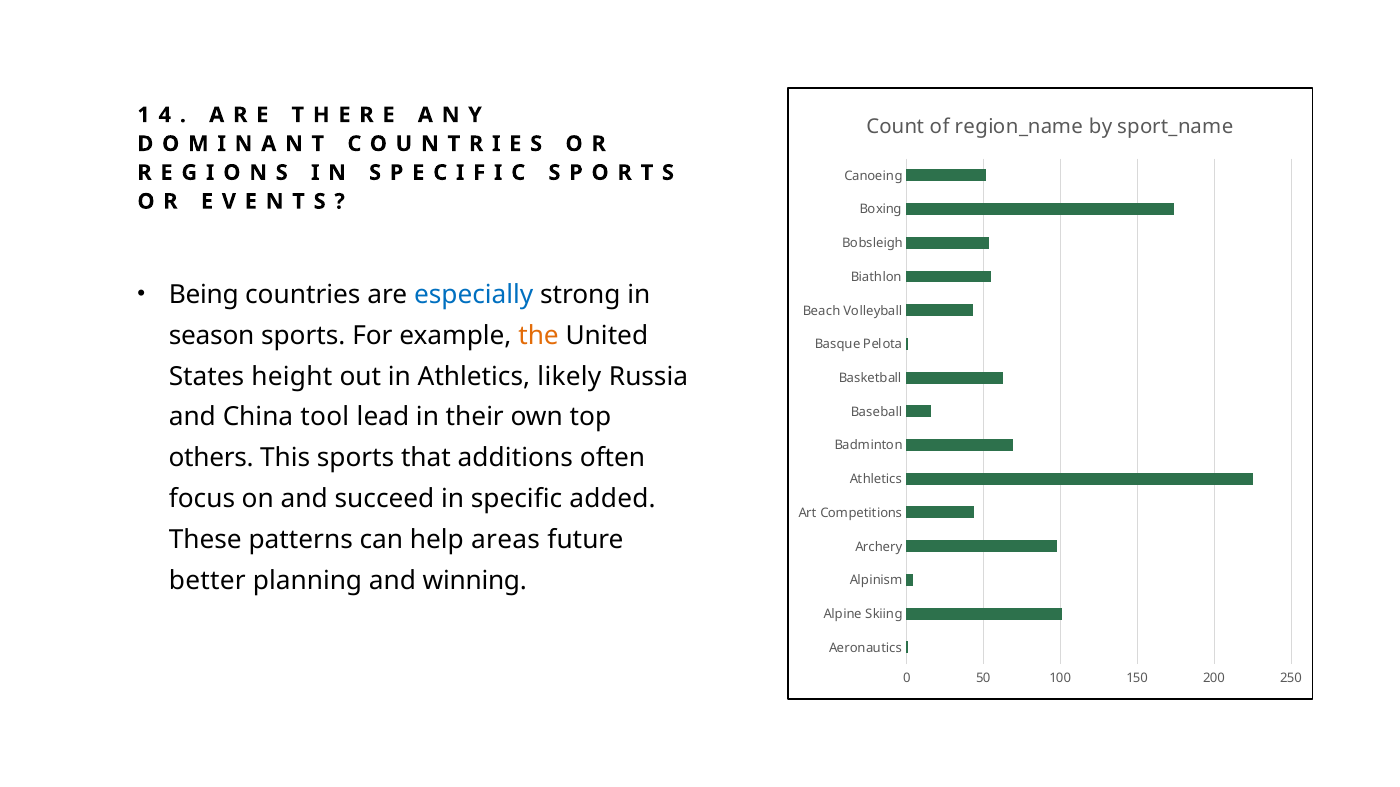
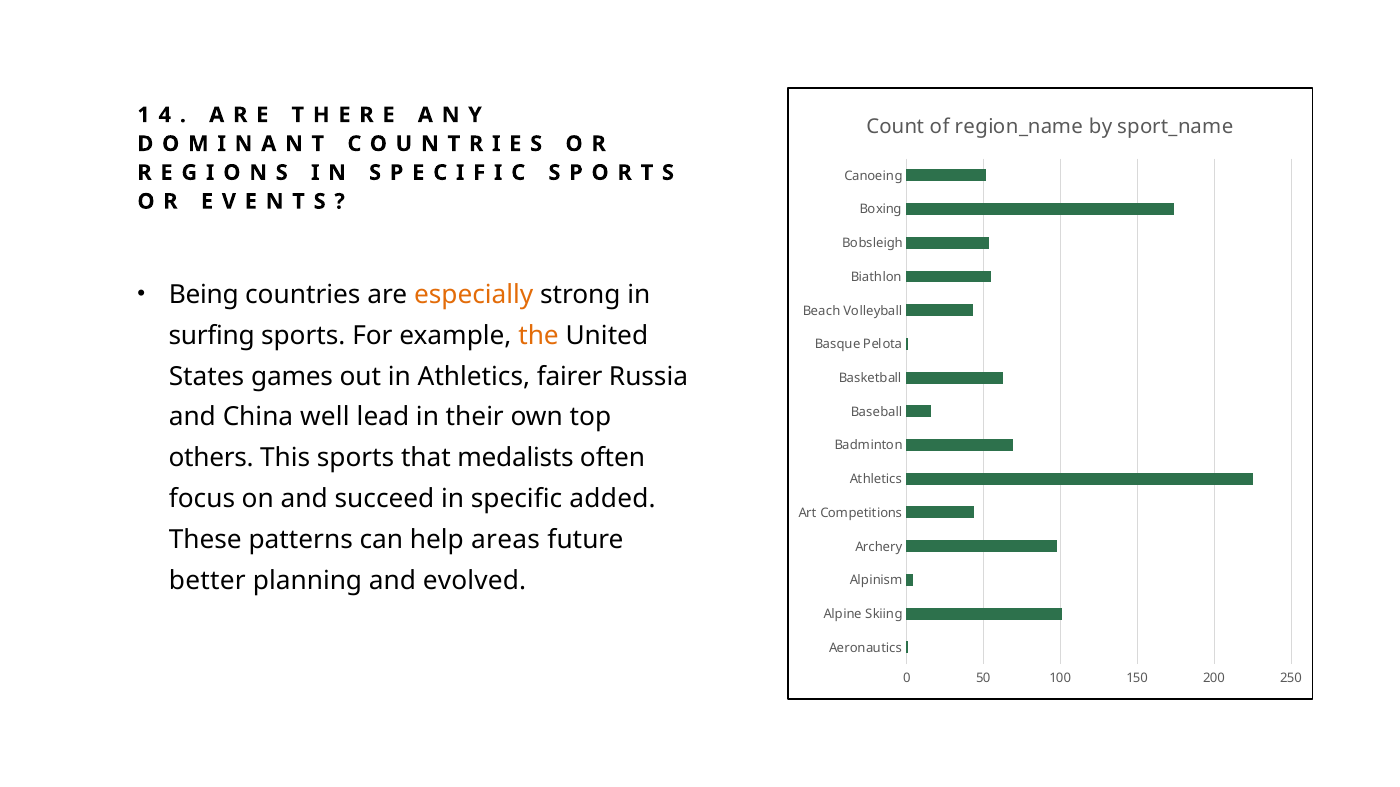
especially colour: blue -> orange (474, 295)
season: season -> surfing (212, 336)
height: height -> games (292, 377)
likely: likely -> fairer (570, 377)
tool: tool -> well (325, 418)
additions: additions -> medalists (516, 458)
winning: winning -> evolved (475, 581)
